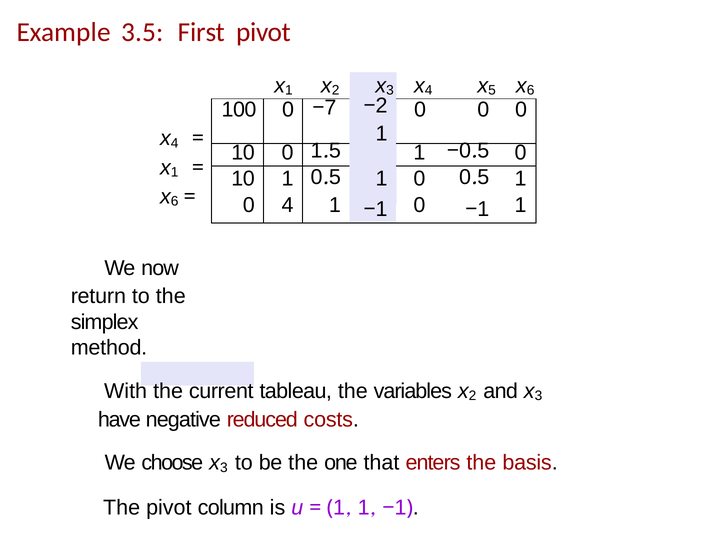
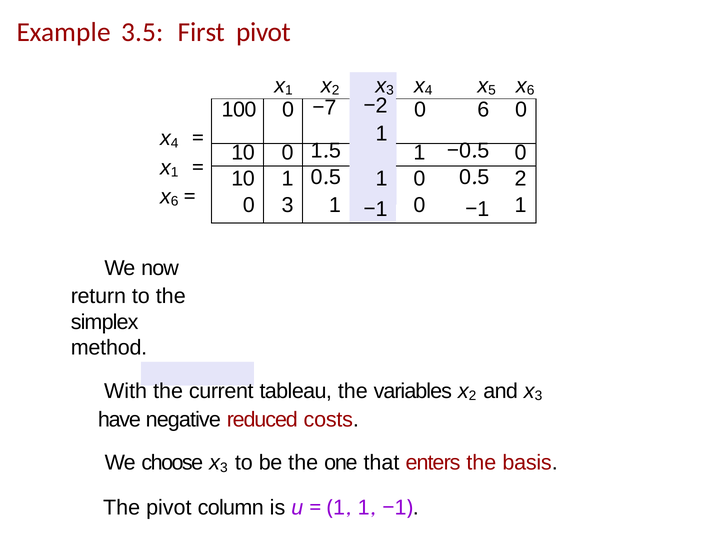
2 0 0: 0 -> 6 (483, 110)
0 0.5 1: 1 -> 2 (520, 179)
0 4: 4 -> 3 (288, 205)
